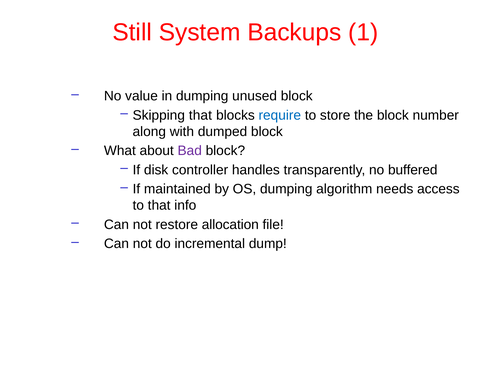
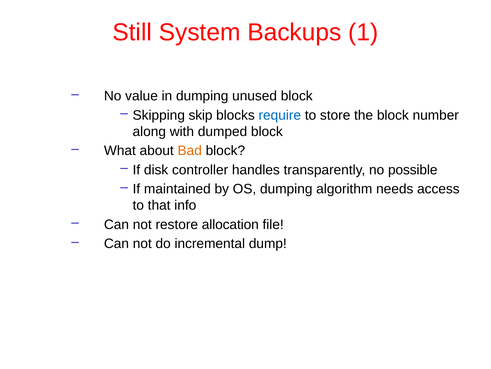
Skipping that: that -> skip (201, 115)
Bad colour: purple -> orange (190, 150)
buffered: buffered -> possible (413, 170)
